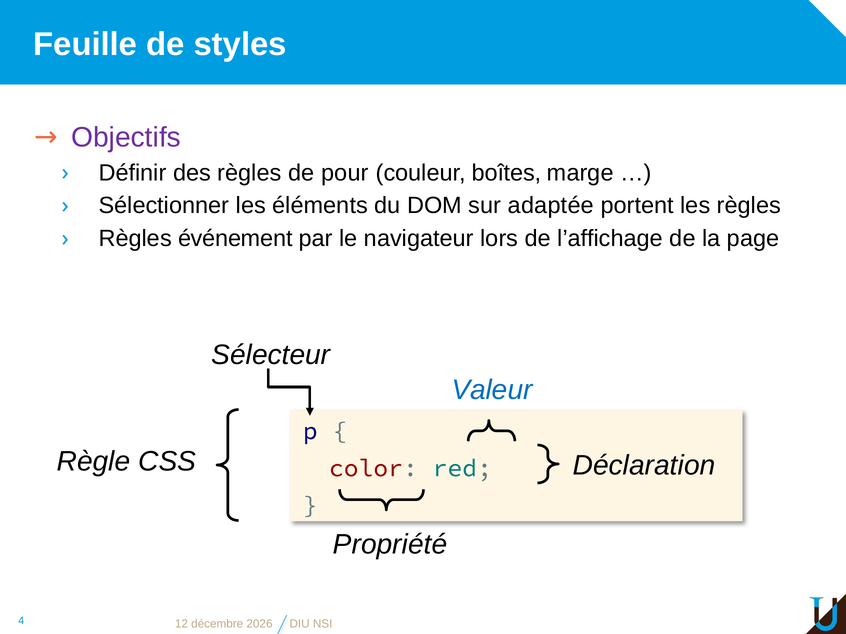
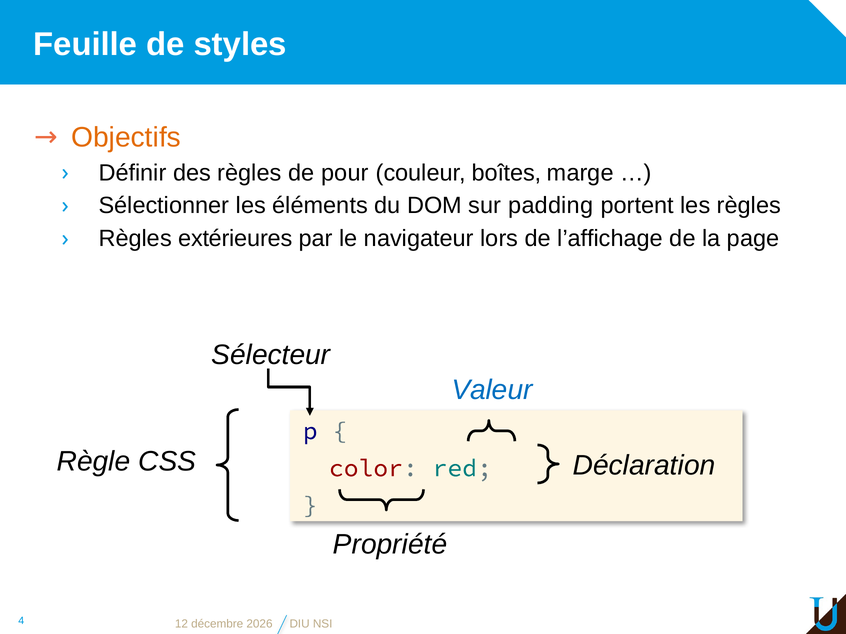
Objectifs colour: purple -> orange (126, 138)
adaptée: adaptée -> padding (551, 206)
événement: événement -> extérieures (235, 239)
